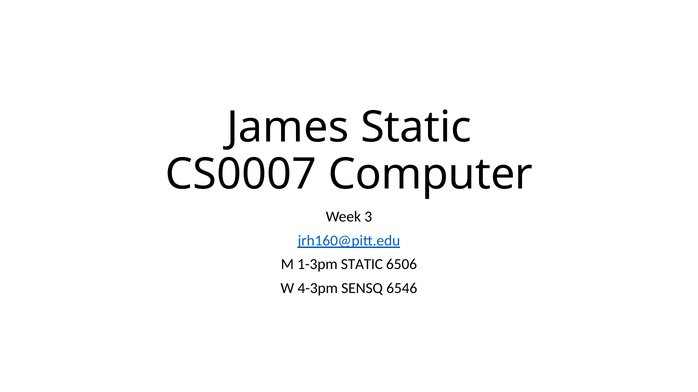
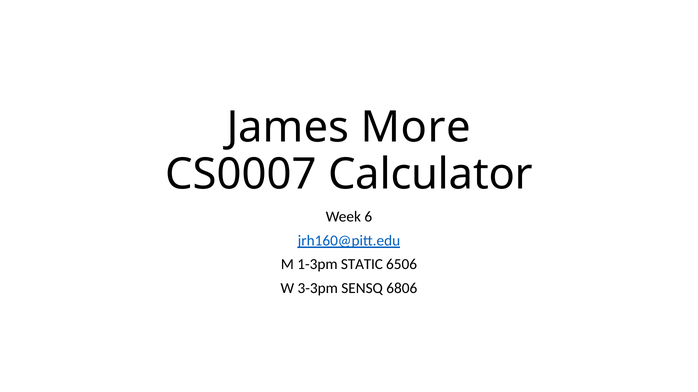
James Static: Static -> More (416, 127)
Computer: Computer -> Calculator (430, 174)
3: 3 -> 6 (368, 217)
4-3pm: 4-3pm -> 3-3pm (318, 289)
6546: 6546 -> 6806 (402, 289)
